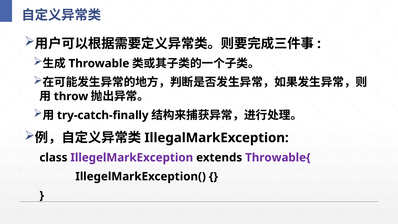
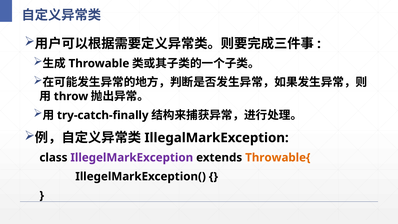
Throwable{ colour: purple -> orange (278, 157)
